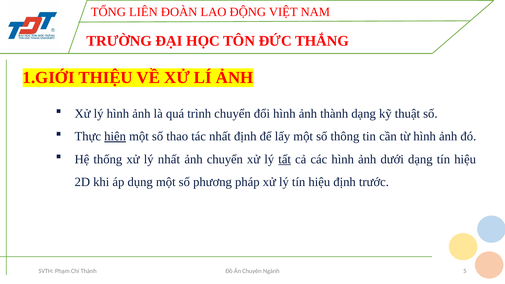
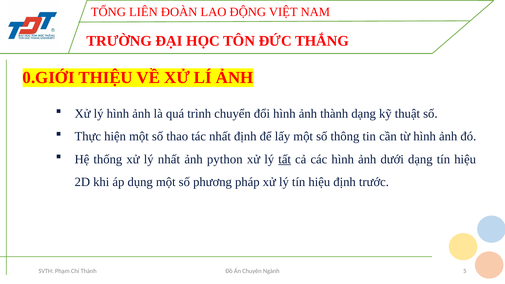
1.GIỚI: 1.GIỚI -> 0.GIỚI (49, 78)
hiện underline: present -> none (115, 136)
ảnh chuyển: chuyển -> python (225, 159)
